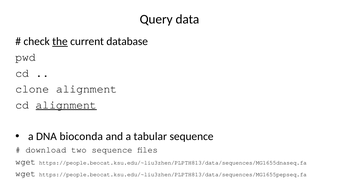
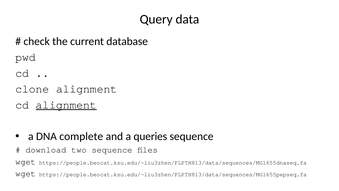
the underline: present -> none (60, 41)
bioconda: bioconda -> complete (81, 136)
tabular: tabular -> queries (150, 136)
